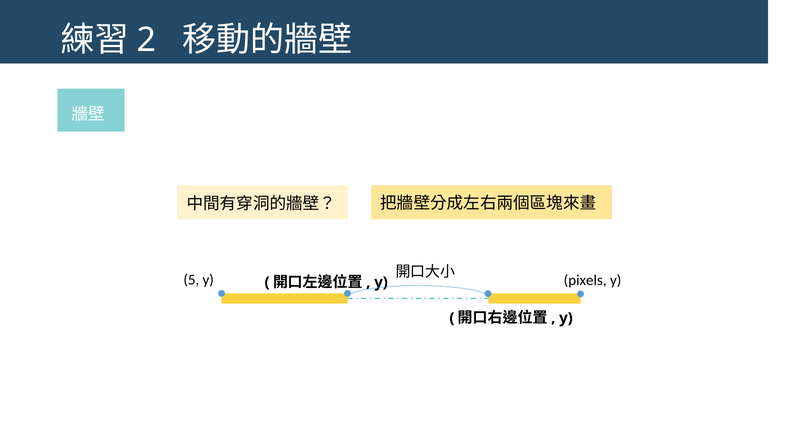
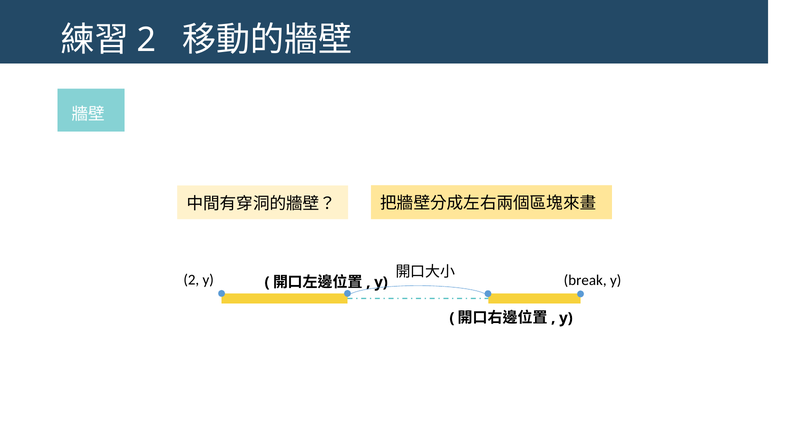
5: 5 -> 2 (191, 280)
pixels: pixels -> break (585, 280)
